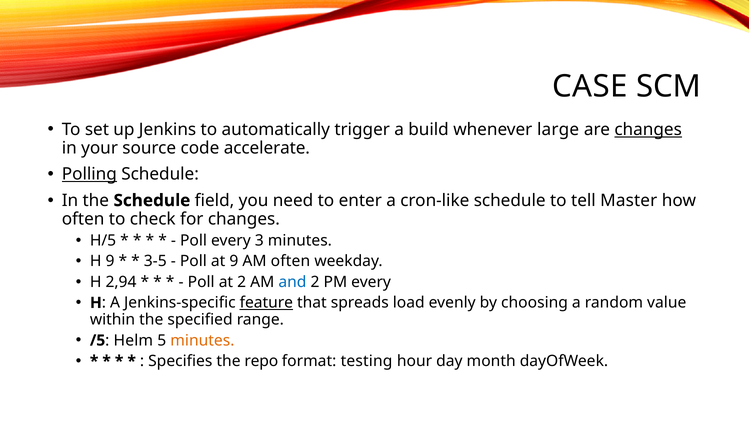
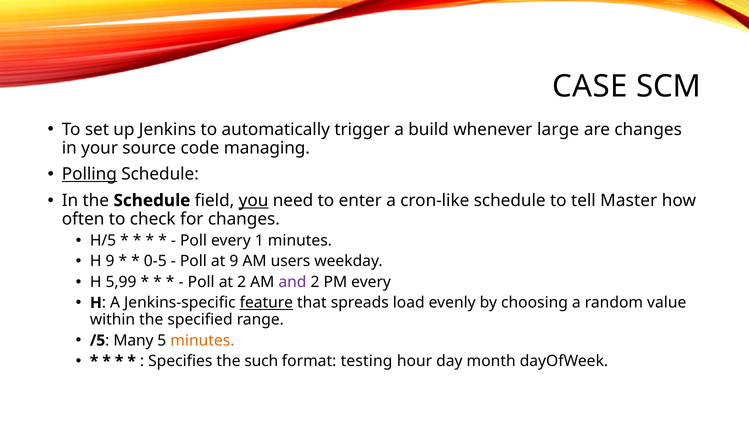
changes underline: present -> none (648, 129)
accelerate: accelerate -> managing (267, 148)
you underline: none -> present (254, 201)
3: 3 -> 1 (259, 241)
3-5: 3-5 -> 0-5 (155, 262)
AM often: often -> users (291, 262)
2,94: 2,94 -> 5,99 (121, 282)
and colour: blue -> purple (292, 282)
Helm: Helm -> Many (133, 341)
repo: repo -> such (261, 361)
